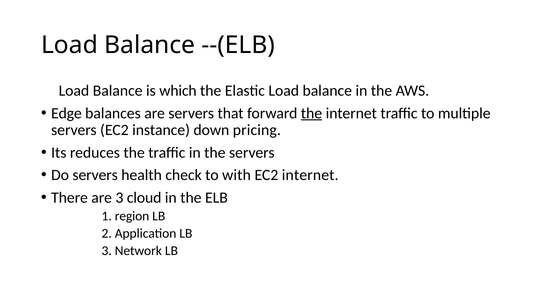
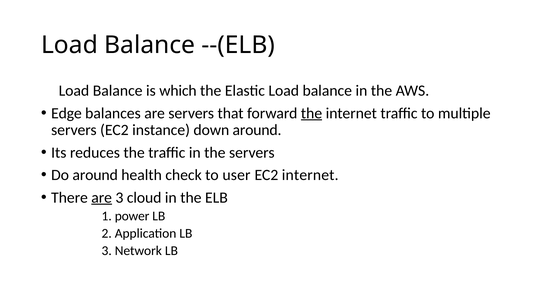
down pricing: pricing -> around (257, 130)
Do servers: servers -> around (95, 175)
with: with -> user (236, 175)
are underline: none -> present (102, 198)
region: region -> power (132, 216)
